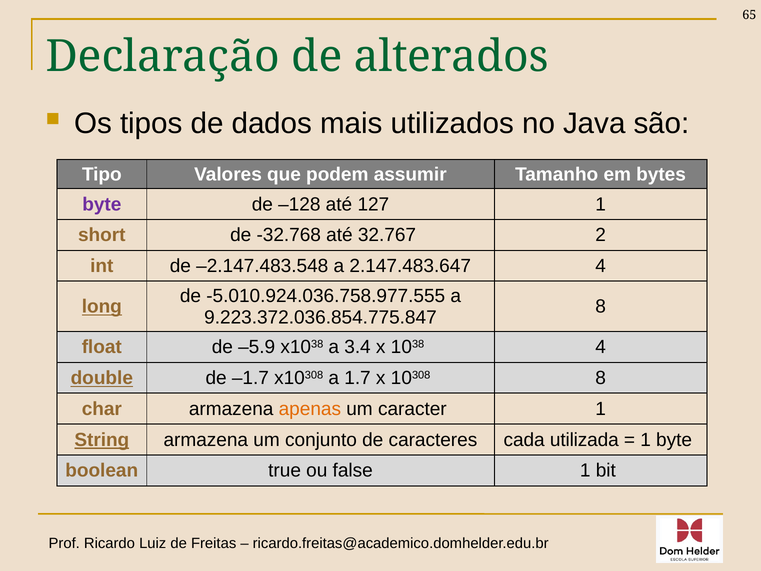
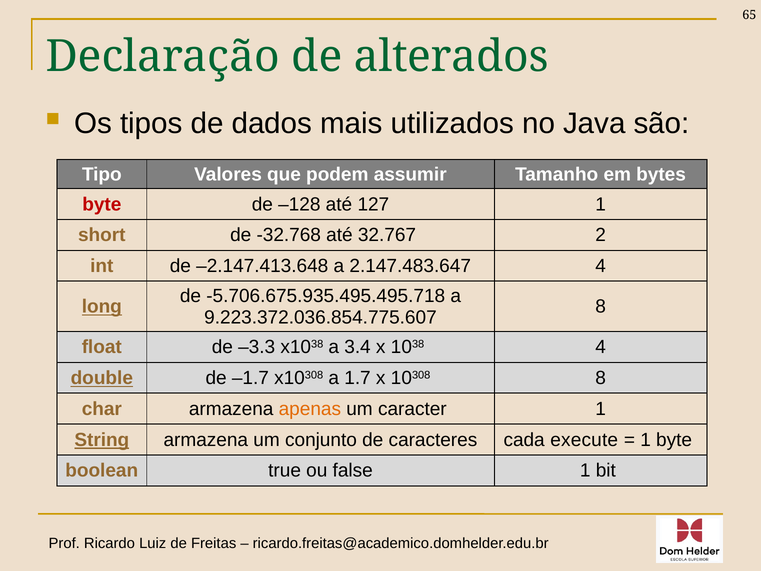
byte colour: purple -> red (102, 204)
–2.147.483.548: –2.147.483.548 -> –2.147.413.648 (262, 266)
-5.010.924.036.758.977.555: -5.010.924.036.758.977.555 -> -5.706.675.935.495.495.718 (326, 296)
9.223.372.036.854.775.847: 9.223.372.036.854.775.847 -> 9.223.372.036.854.775.607 (320, 317)
–5.9: –5.9 -> –3.3 (257, 347)
utilizada: utilizada -> execute (584, 440)
